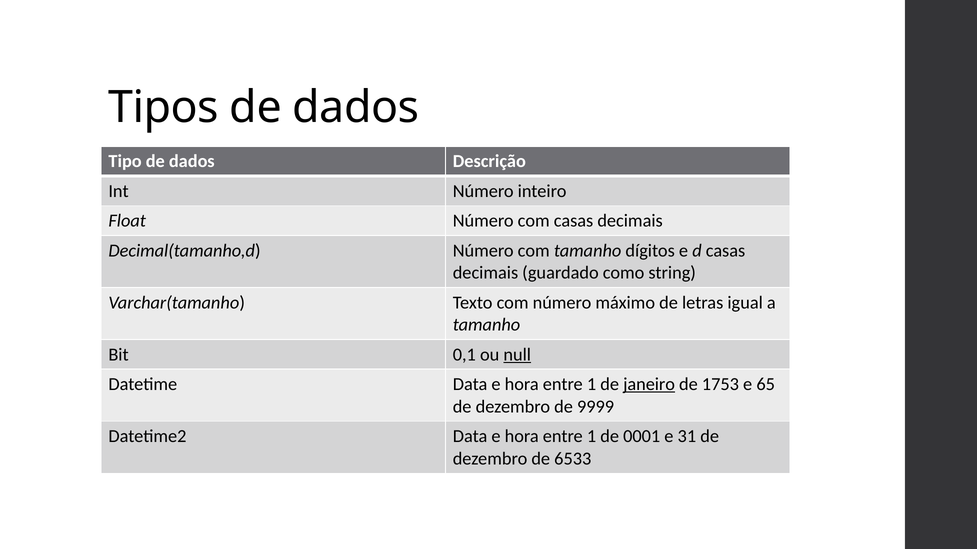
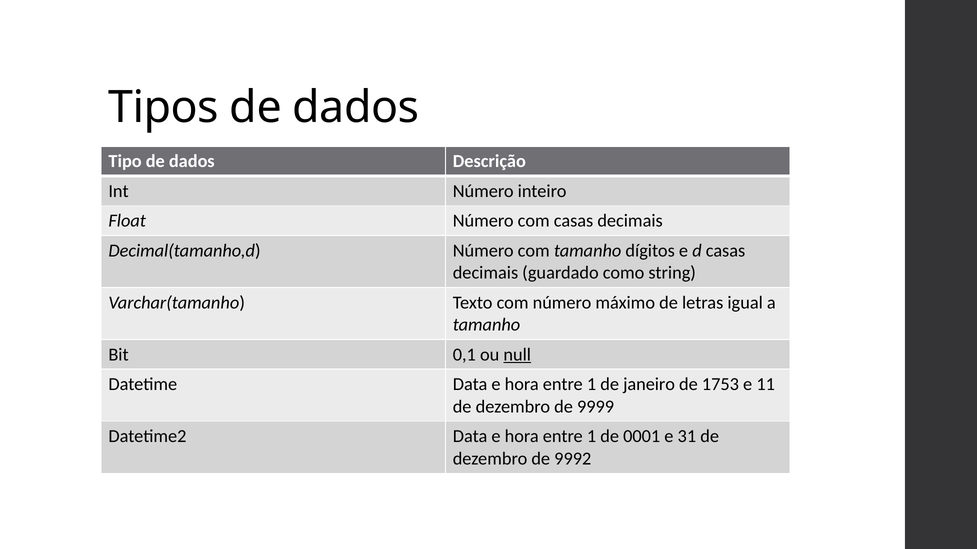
janeiro underline: present -> none (649, 385)
65: 65 -> 11 (766, 385)
6533: 6533 -> 9992 (573, 459)
